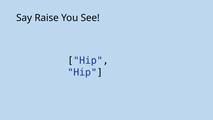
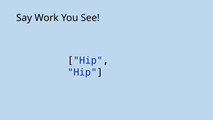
Raise: Raise -> Work (47, 18)
